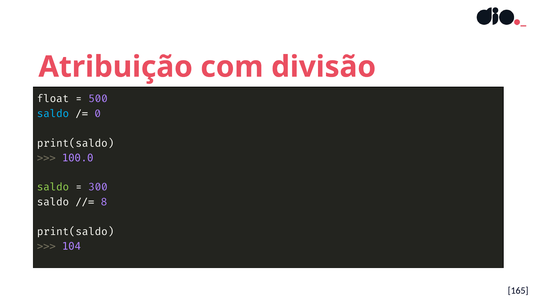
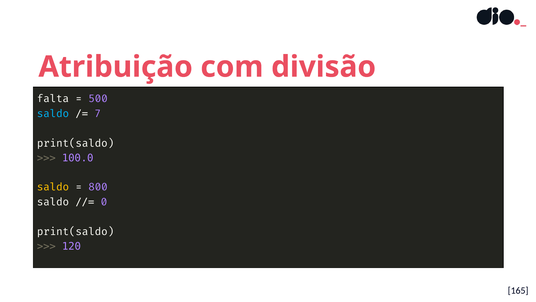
float: float -> falta (53, 99)
0: 0 -> 7 (98, 114)
saldo colour: light green -> yellow (53, 187)
300: 300 -> 800 (98, 187)
8: 8 -> 0 (104, 202)
104: 104 -> 120 (71, 246)
